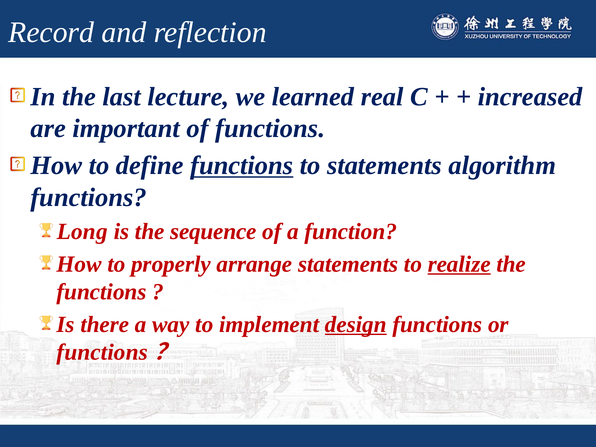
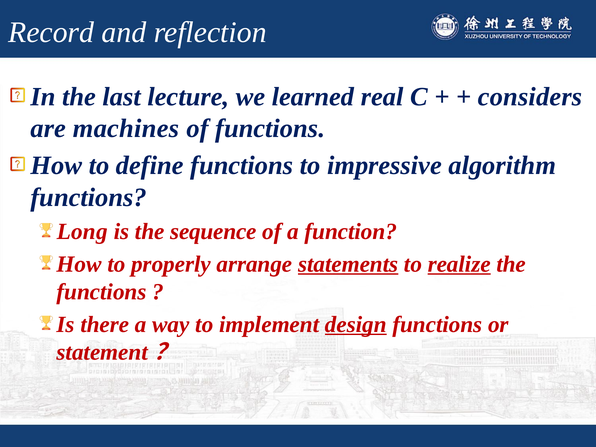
increased: increased -> considers (530, 97)
important: important -> machines (126, 128)
functions underline: present -> none (242, 166)
to statements: statements -> impressive (384, 166)
statements underline: none -> present (348, 264)
functions: functions -> statement (102, 352)
